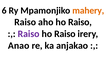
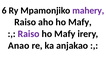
mahery colour: orange -> purple (88, 10)
aho ho Raiso: Raiso -> Mafy (80, 22)
Raiso: Raiso -> Mafy (65, 34)
